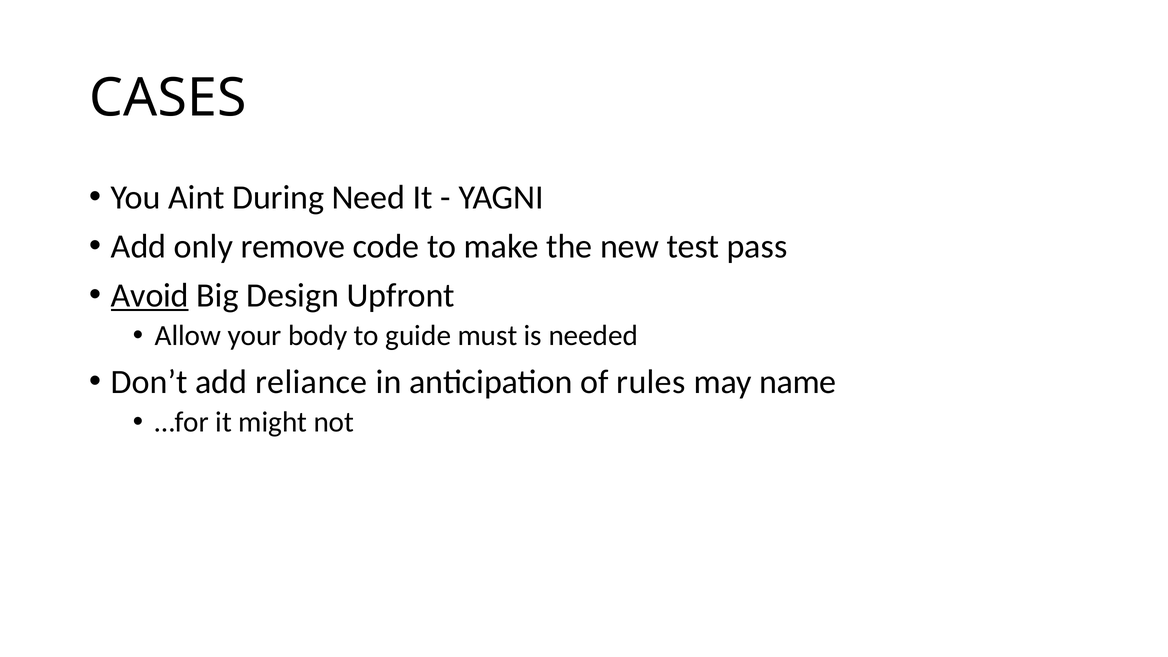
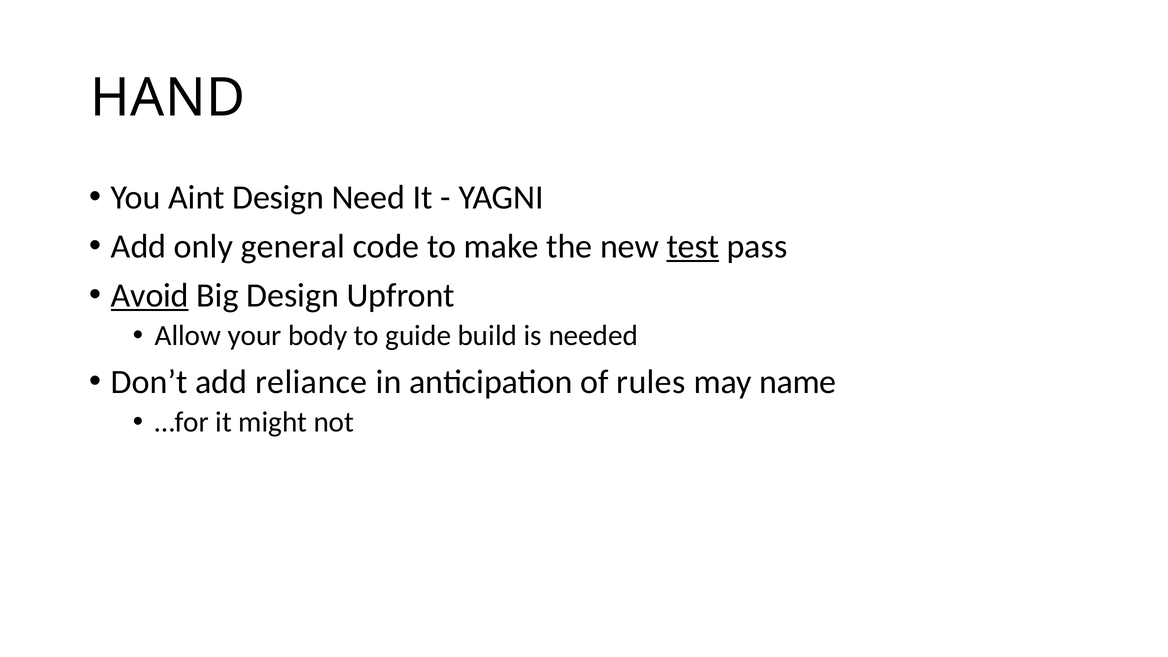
CASES: CASES -> HAND (168, 98)
Aint During: During -> Design (278, 197)
remove: remove -> general (293, 246)
test underline: none -> present (693, 246)
must: must -> build (487, 336)
